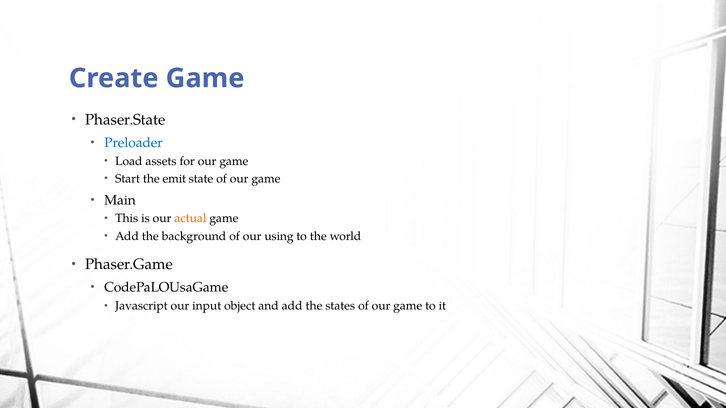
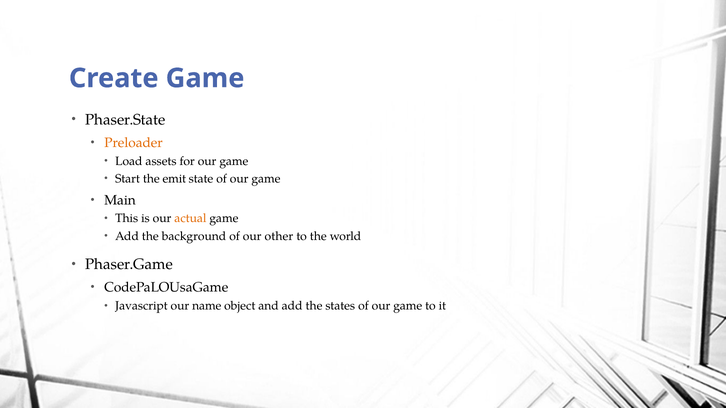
Preloader colour: blue -> orange (134, 143)
using: using -> other (279, 236)
input: input -> name (207, 306)
